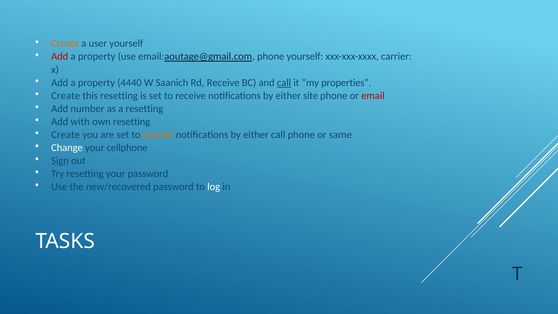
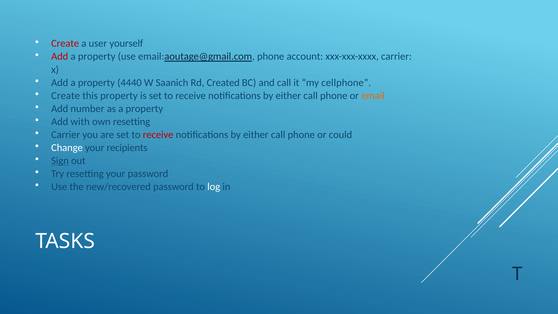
Create colour: orange -> red (65, 44)
phone yourself: yourself -> account (305, 57)
Rd Receive: Receive -> Created (223, 83)
call underline: present -> none (284, 83)
properties: properties -> cellphone (346, 83)
this resetting: resetting -> property (119, 96)
site: site -> call (311, 96)
email colour: red -> orange (373, 96)
as a resetting: resetting -> property (144, 109)
Create: Create -> Carrier (66, 135)
receive colour: orange -> red (158, 135)
same: same -> could (340, 135)
cellphone: cellphone -> recipients (127, 148)
